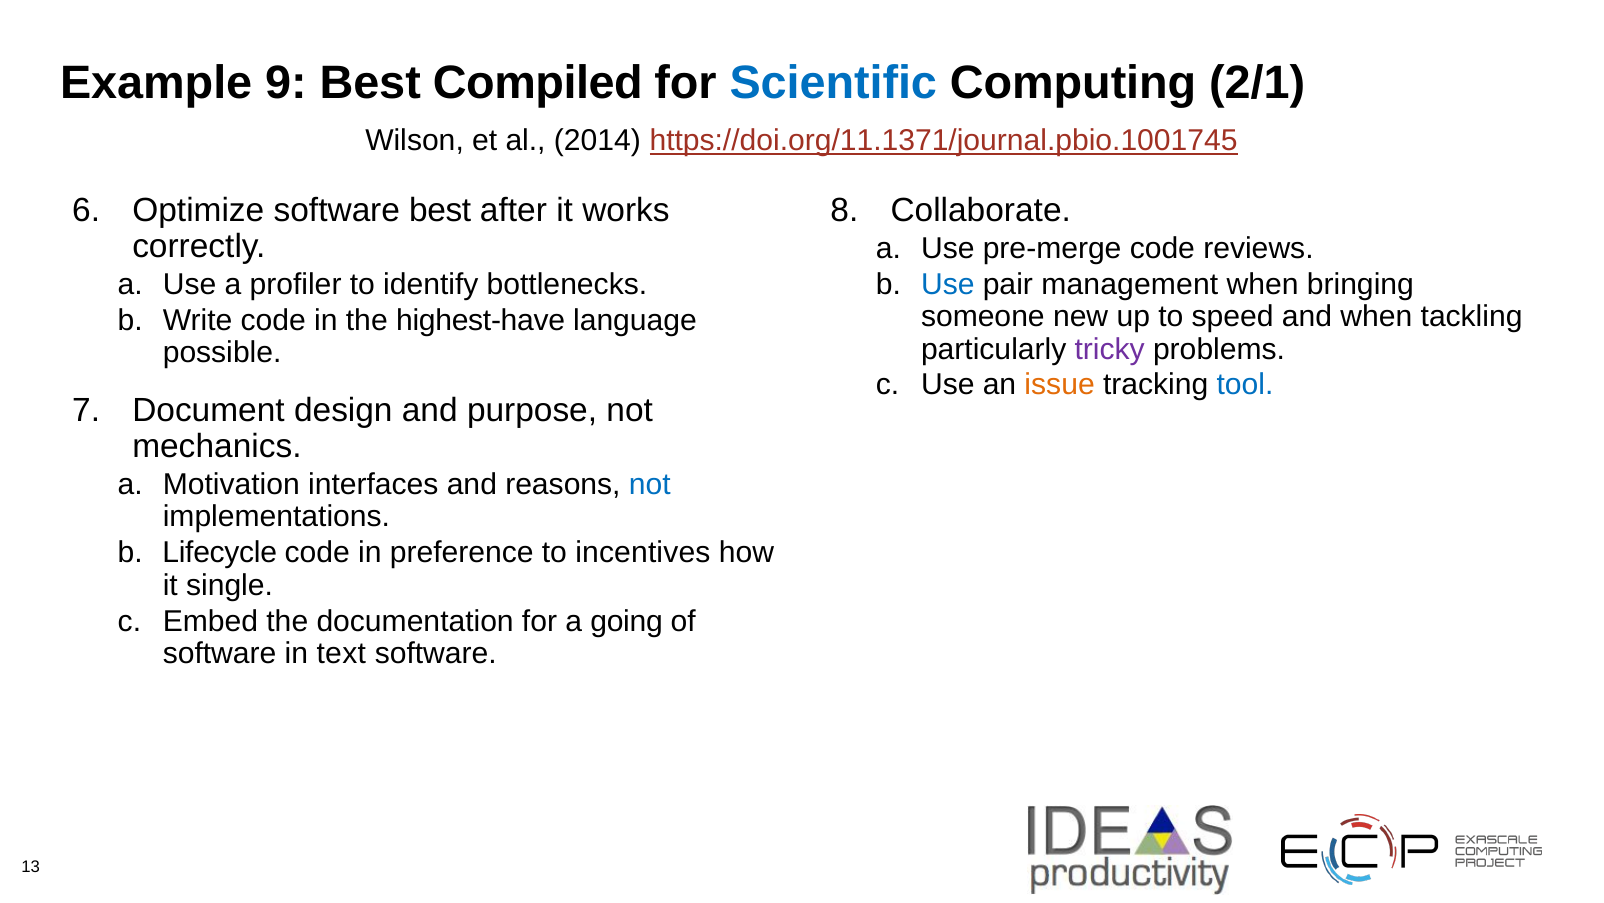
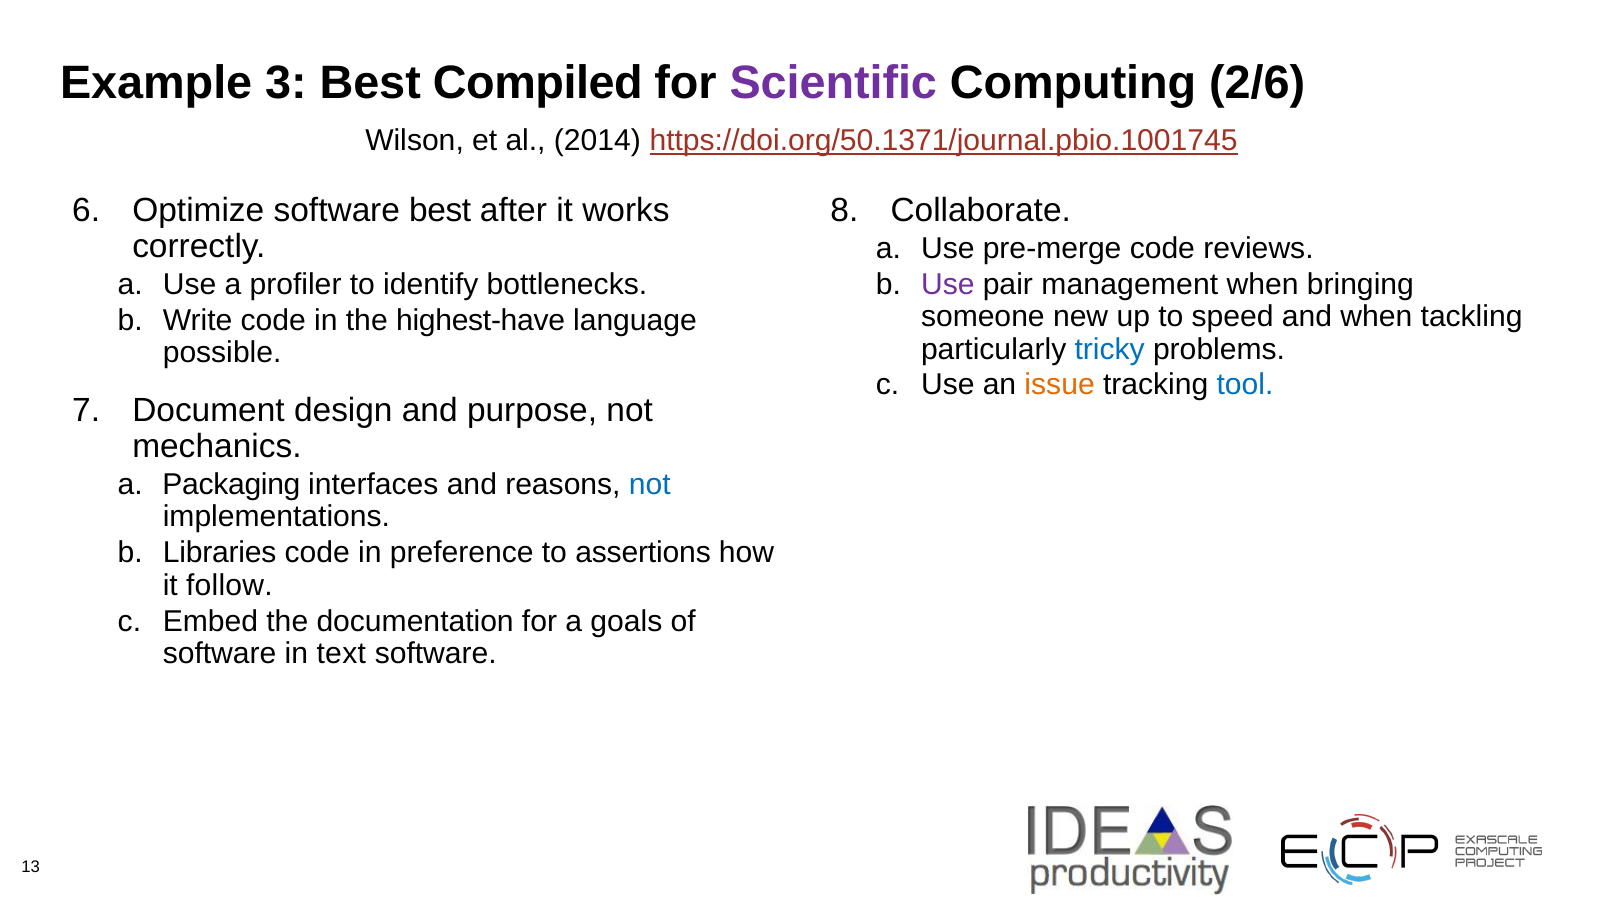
9: 9 -> 3 (286, 83)
Scientific colour: blue -> purple (833, 83)
2/1: 2/1 -> 2/6 (1257, 83)
https://doi.org/11.1371/journal.pbio.1001745: https://doi.org/11.1371/journal.pbio.1001745 -> https://doi.org/50.1371/journal.pbio.1001745 (944, 140)
Use colour: blue -> purple (948, 284)
tricky colour: purple -> blue (1110, 349)
Motivation: Motivation -> Packaging (231, 484)
Lifecycle: Lifecycle -> Libraries (220, 552)
incentives: incentives -> assertions (643, 552)
single: single -> follow (229, 585)
going: going -> goals (626, 621)
